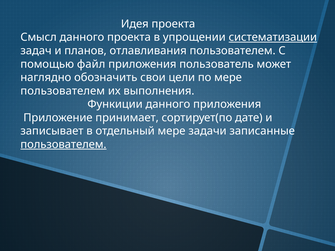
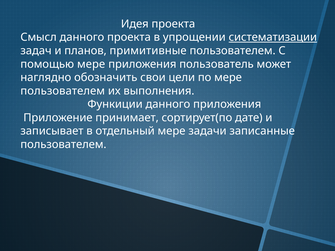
отлавливания: отлавливания -> примитивные (148, 51)
помощью файл: файл -> мере (91, 64)
пользователем underline: present -> none (63, 145)
